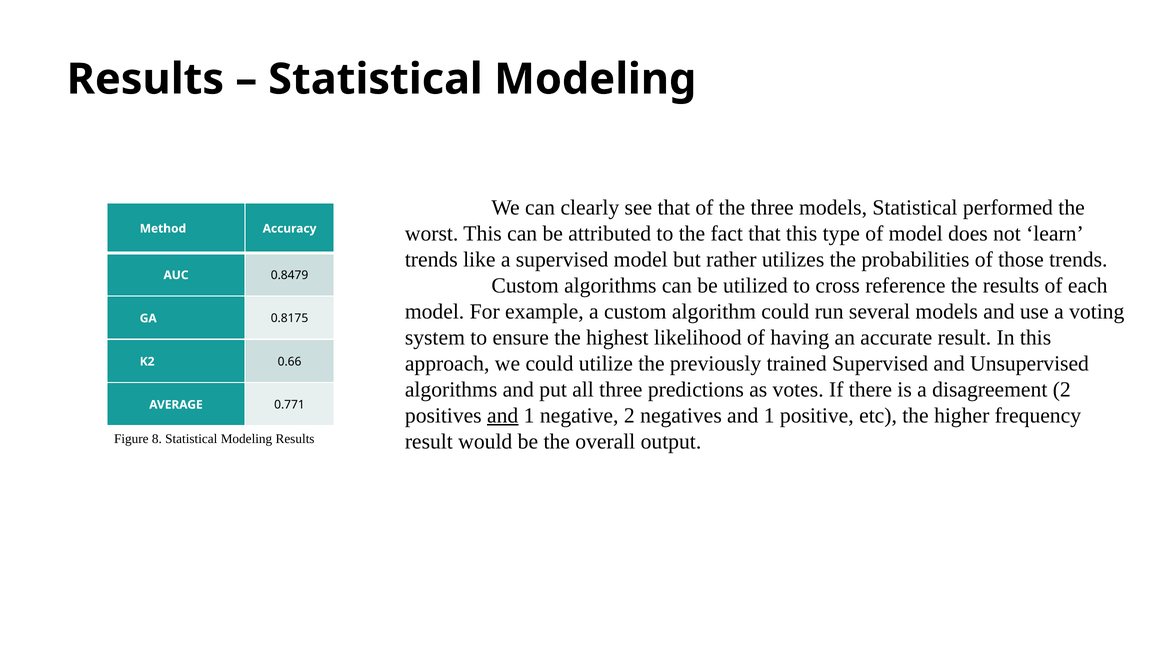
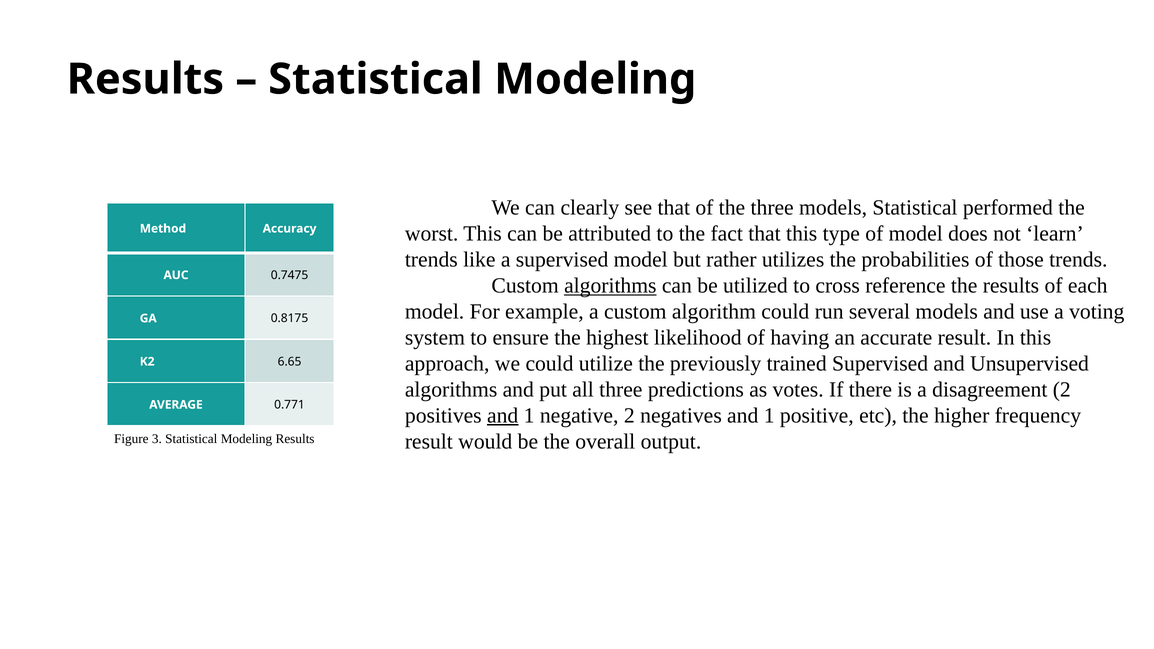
0.8479: 0.8479 -> 0.7475 (290, 275)
algorithms underline: none -> present (610, 286)
0.66: 0.66 -> 6.65 (290, 362)
8: 8 -> 3 (157, 439)
